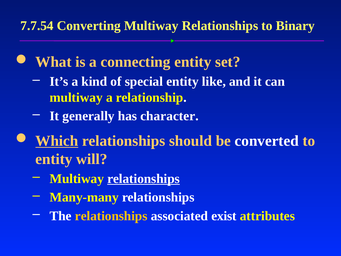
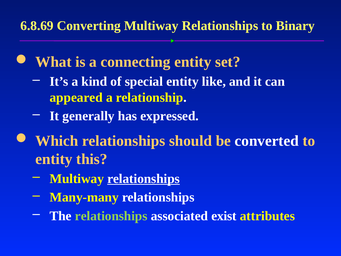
7.7.54: 7.7.54 -> 6.8.69 (37, 26)
multiway: multiway -> appeared (76, 97)
character: character -> expressed (170, 116)
Which underline: present -> none (57, 141)
will: will -> this (92, 159)
relationships colour: yellow -> light green (111, 216)
